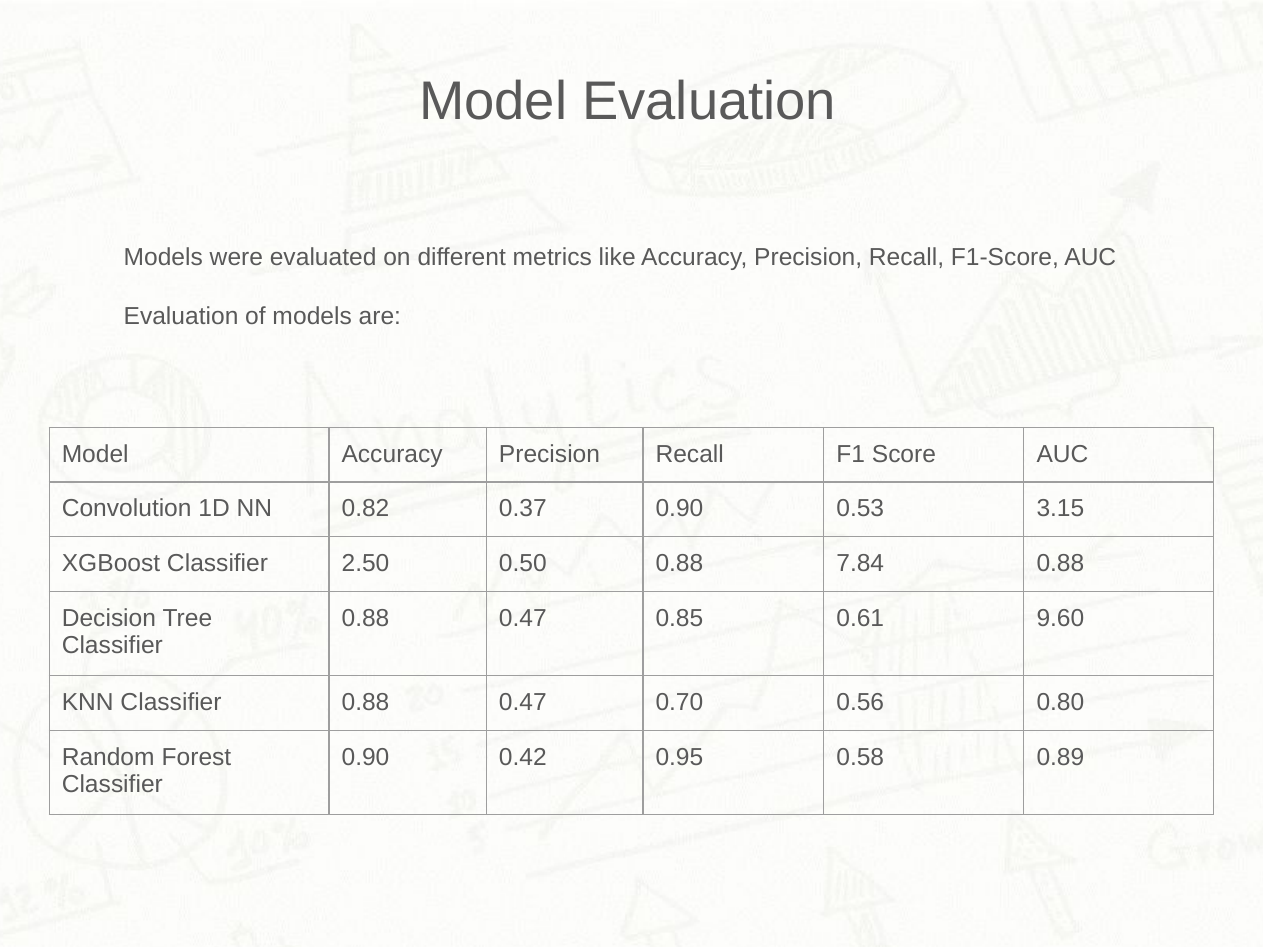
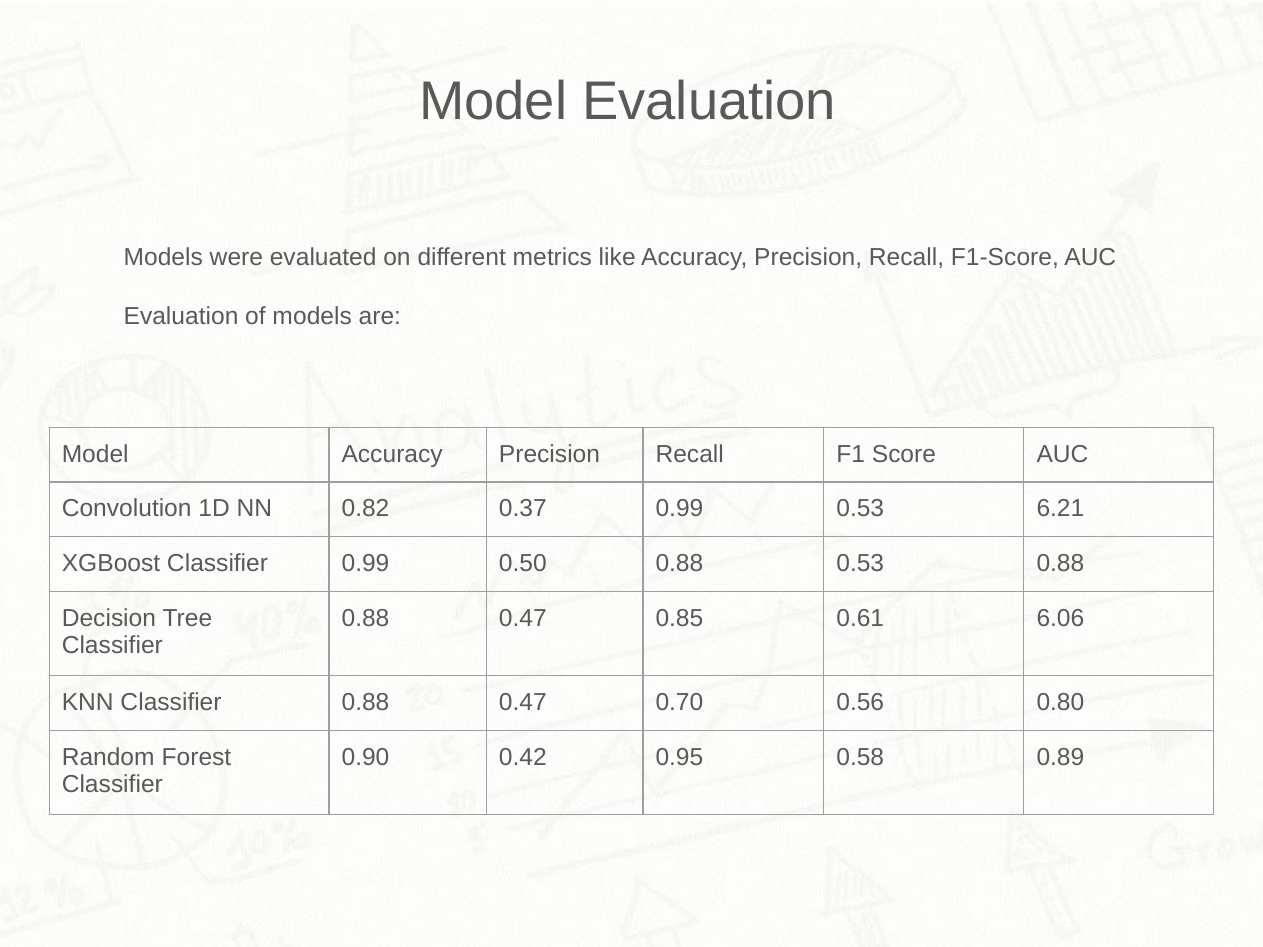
0.37 0.90: 0.90 -> 0.99 (679, 509)
3.15: 3.15 -> 6.21 (1060, 509)
Classifier 2.50: 2.50 -> 0.99 (365, 564)
0.88 7.84: 7.84 -> 0.53 (860, 564)
9.60: 9.60 -> 6.06 (1060, 618)
